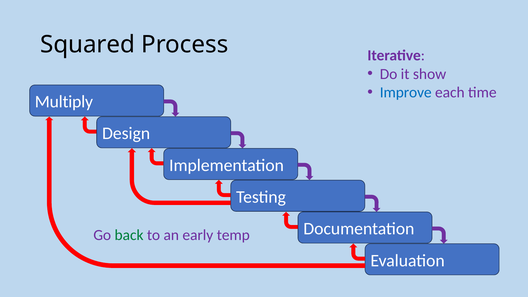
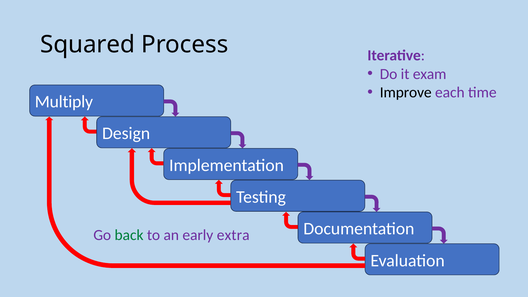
show: show -> exam (430, 74)
Improve colour: blue -> black (406, 92)
temp: temp -> extra (233, 235)
